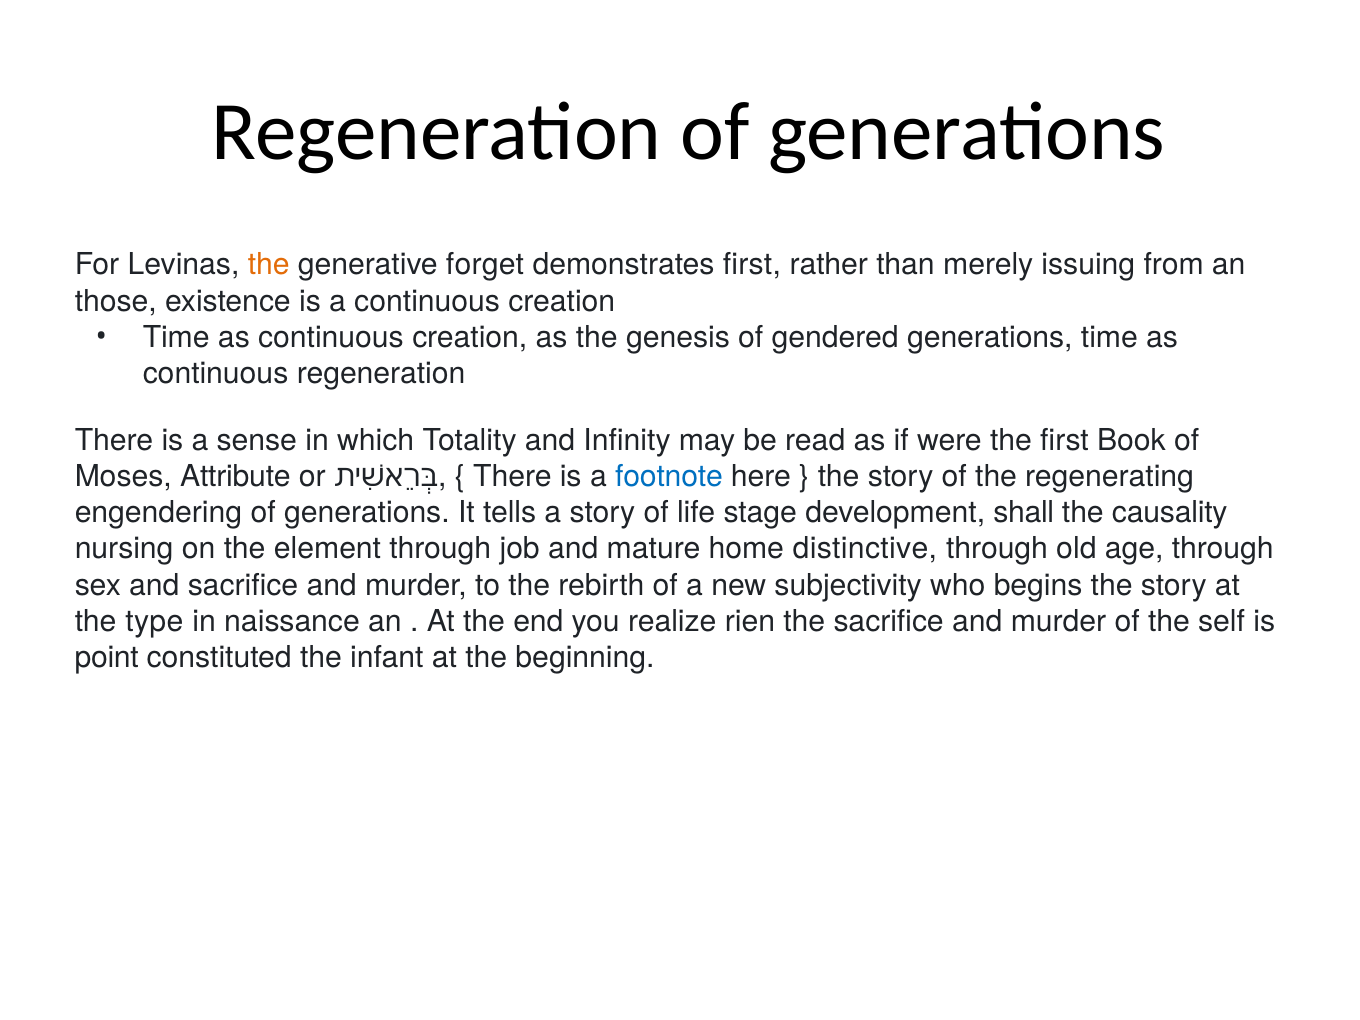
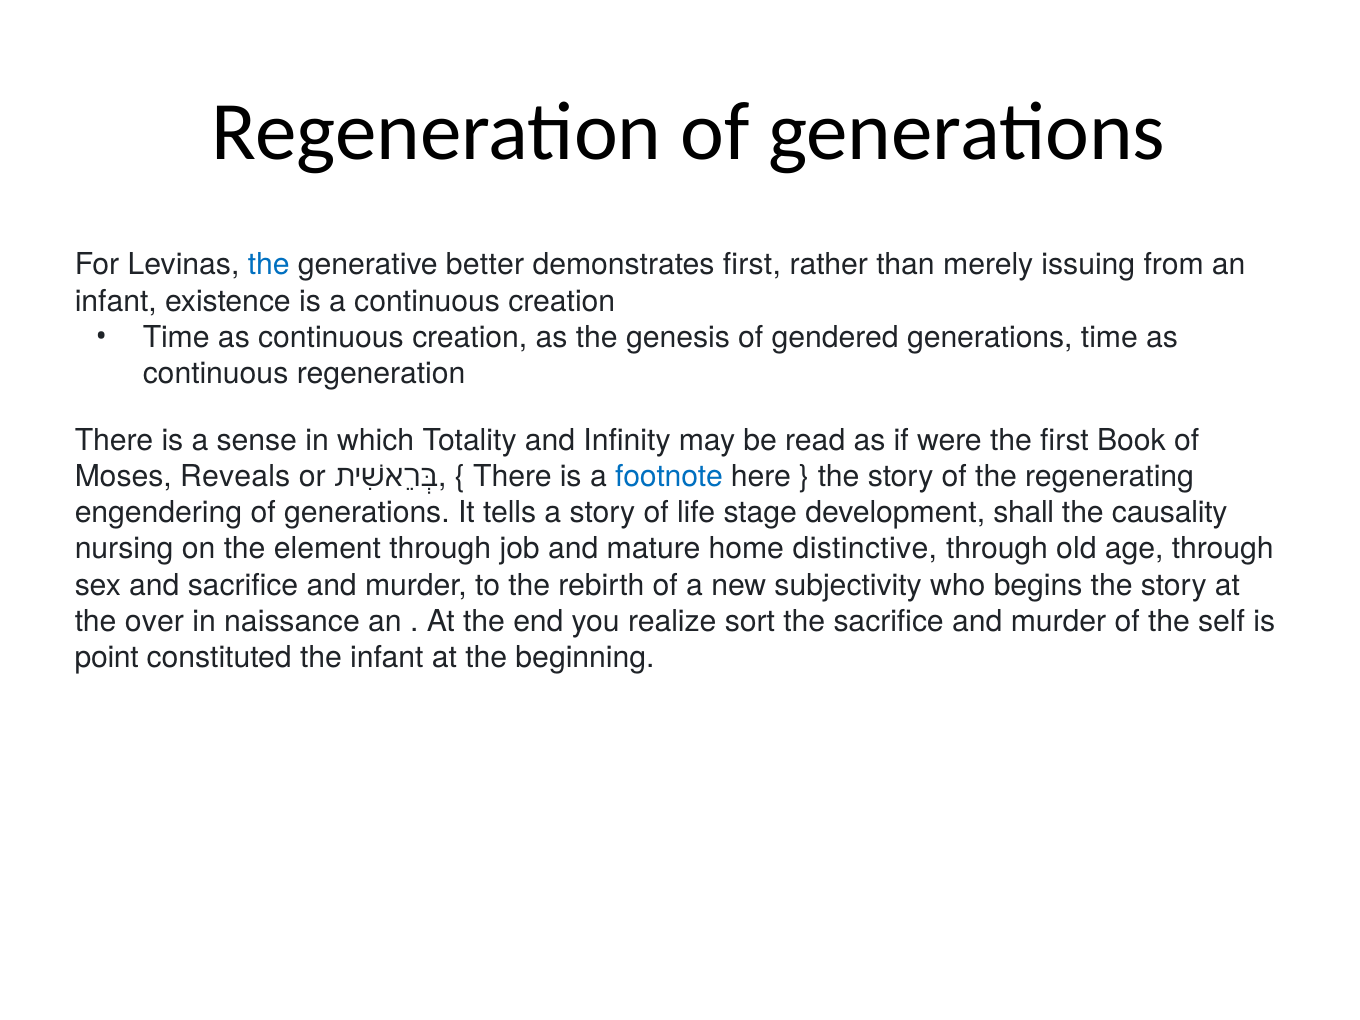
the colour: orange -> blue (269, 265)
forget: forget -> better (485, 265)
those: those -> infant (116, 301)
Attribute: Attribute -> Reveals (235, 476)
type: type -> over (154, 621)
rien: rien -> sort (750, 621)
